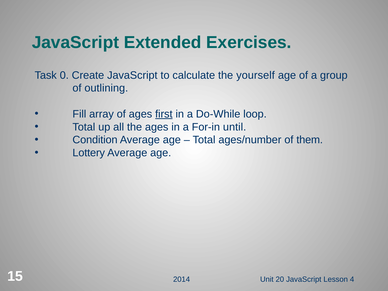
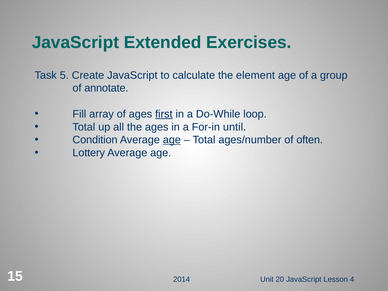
0: 0 -> 5 (64, 75)
yourself: yourself -> element (256, 75)
outlining: outlining -> annotate (106, 88)
age underline: none -> present (172, 140)
them: them -> often (310, 140)
